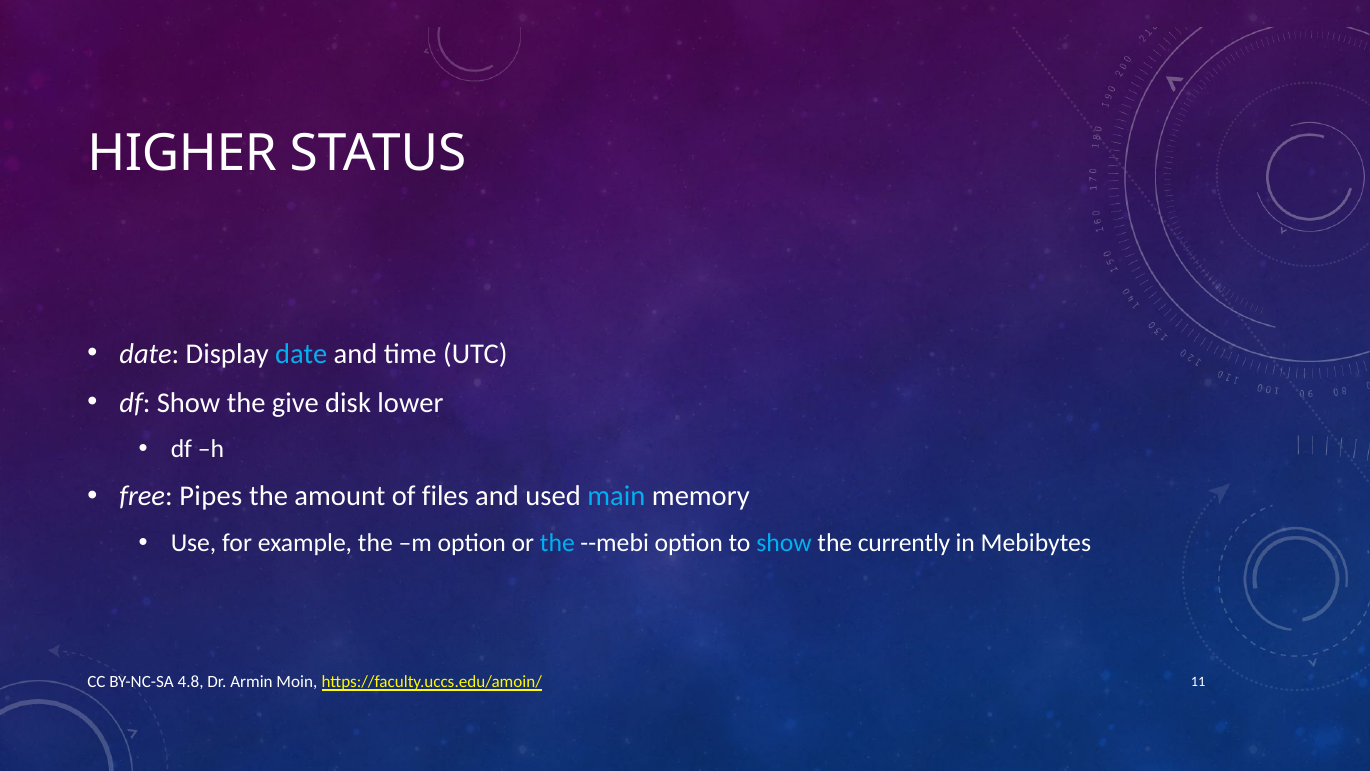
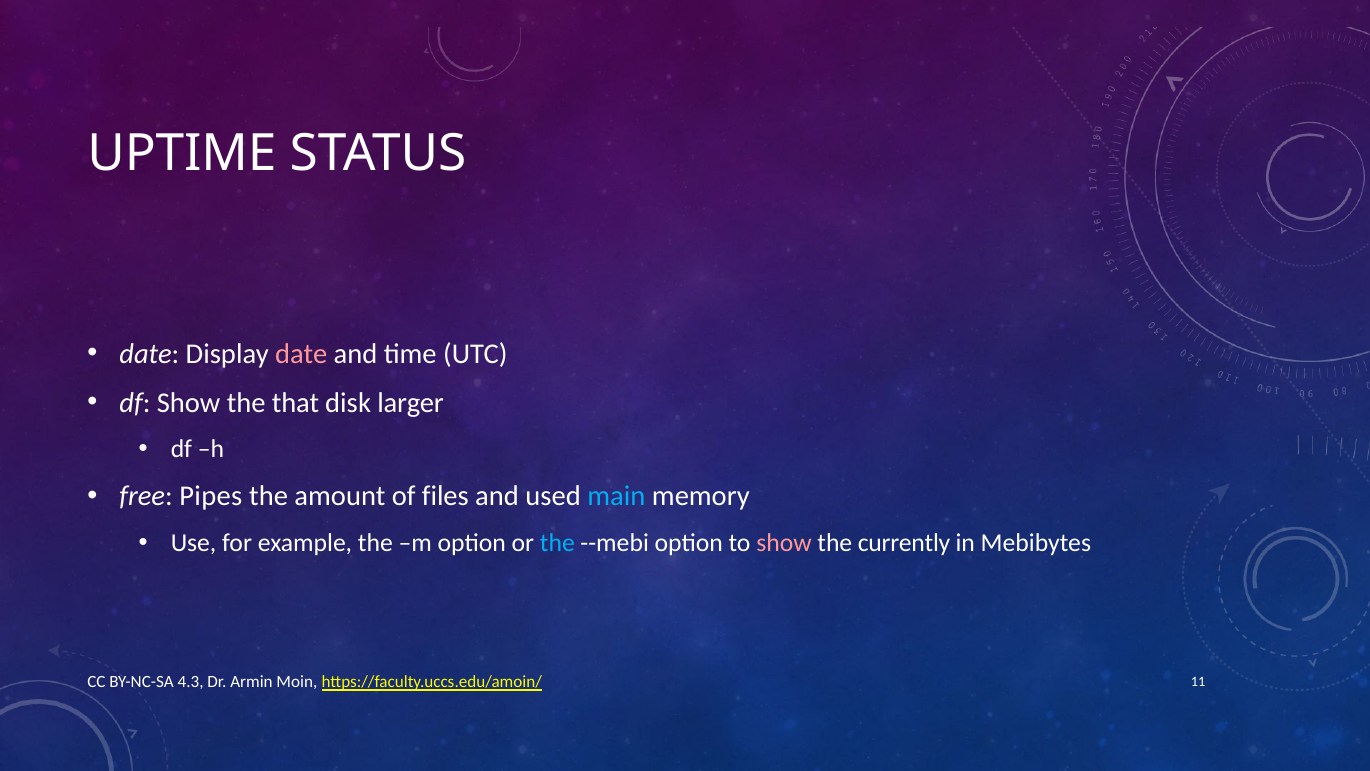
HIGHER: HIGHER -> UPTIME (182, 154)
date colour: light blue -> pink (301, 354)
give: give -> that (295, 403)
lower: lower -> larger (411, 403)
show colour: light blue -> pink (784, 543)
4.8: 4.8 -> 4.3 (191, 682)
